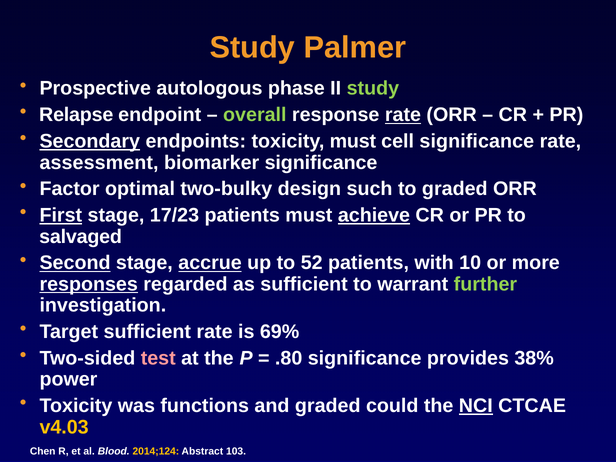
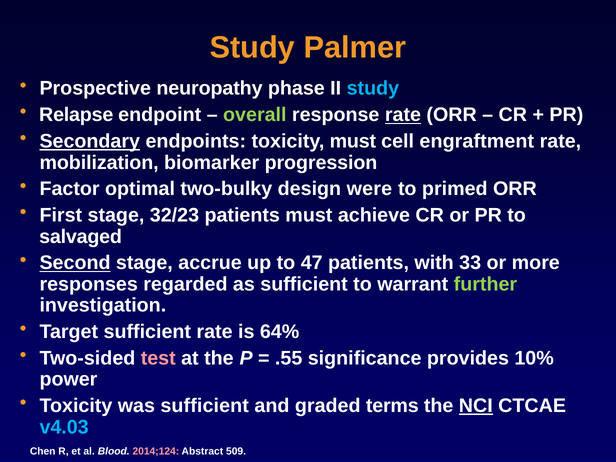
autologous: autologous -> neuropathy (209, 89)
study colour: light green -> light blue (373, 89)
cell significance: significance -> engraftment (477, 141)
assessment: assessment -> mobilization (99, 163)
biomarker significance: significance -> progression (321, 163)
such: such -> were (369, 189)
to graded: graded -> primed (455, 189)
First underline: present -> none (61, 215)
17/23: 17/23 -> 32/23 (174, 215)
achieve underline: present -> none (374, 215)
accrue underline: present -> none (210, 263)
52: 52 -> 47 (312, 263)
10: 10 -> 33 (470, 263)
responses underline: present -> none (89, 284)
69%: 69% -> 64% (280, 332)
.80: .80 -> .55 (289, 358)
38%: 38% -> 10% (534, 358)
was functions: functions -> sufficient (205, 406)
could: could -> terms (392, 406)
v4.03 colour: yellow -> light blue (64, 427)
2014;124 colour: yellow -> pink (156, 452)
103: 103 -> 509 (236, 452)
